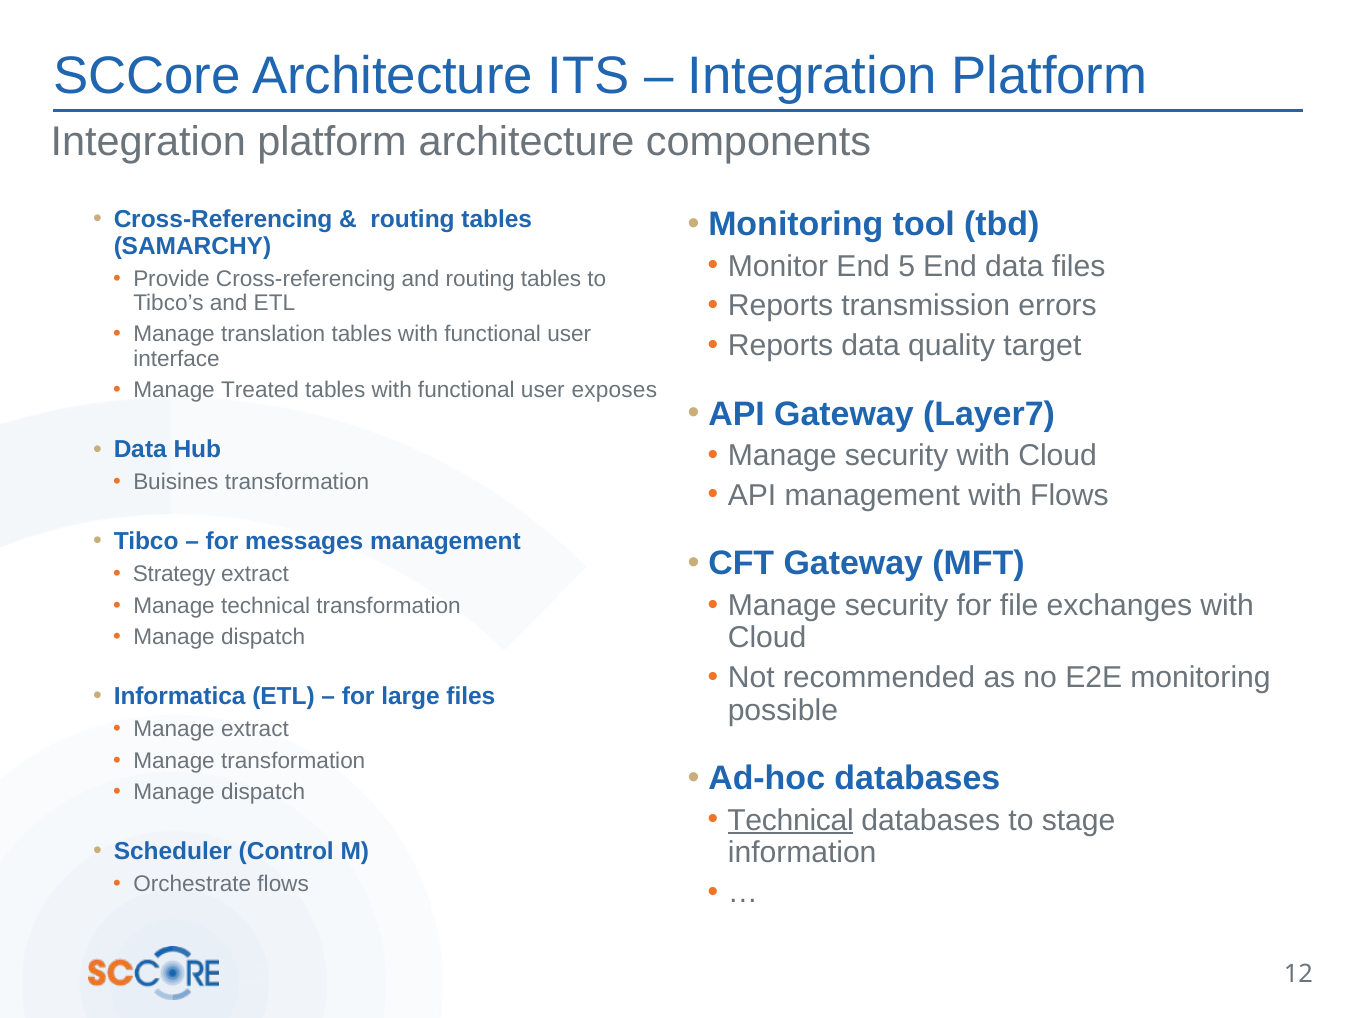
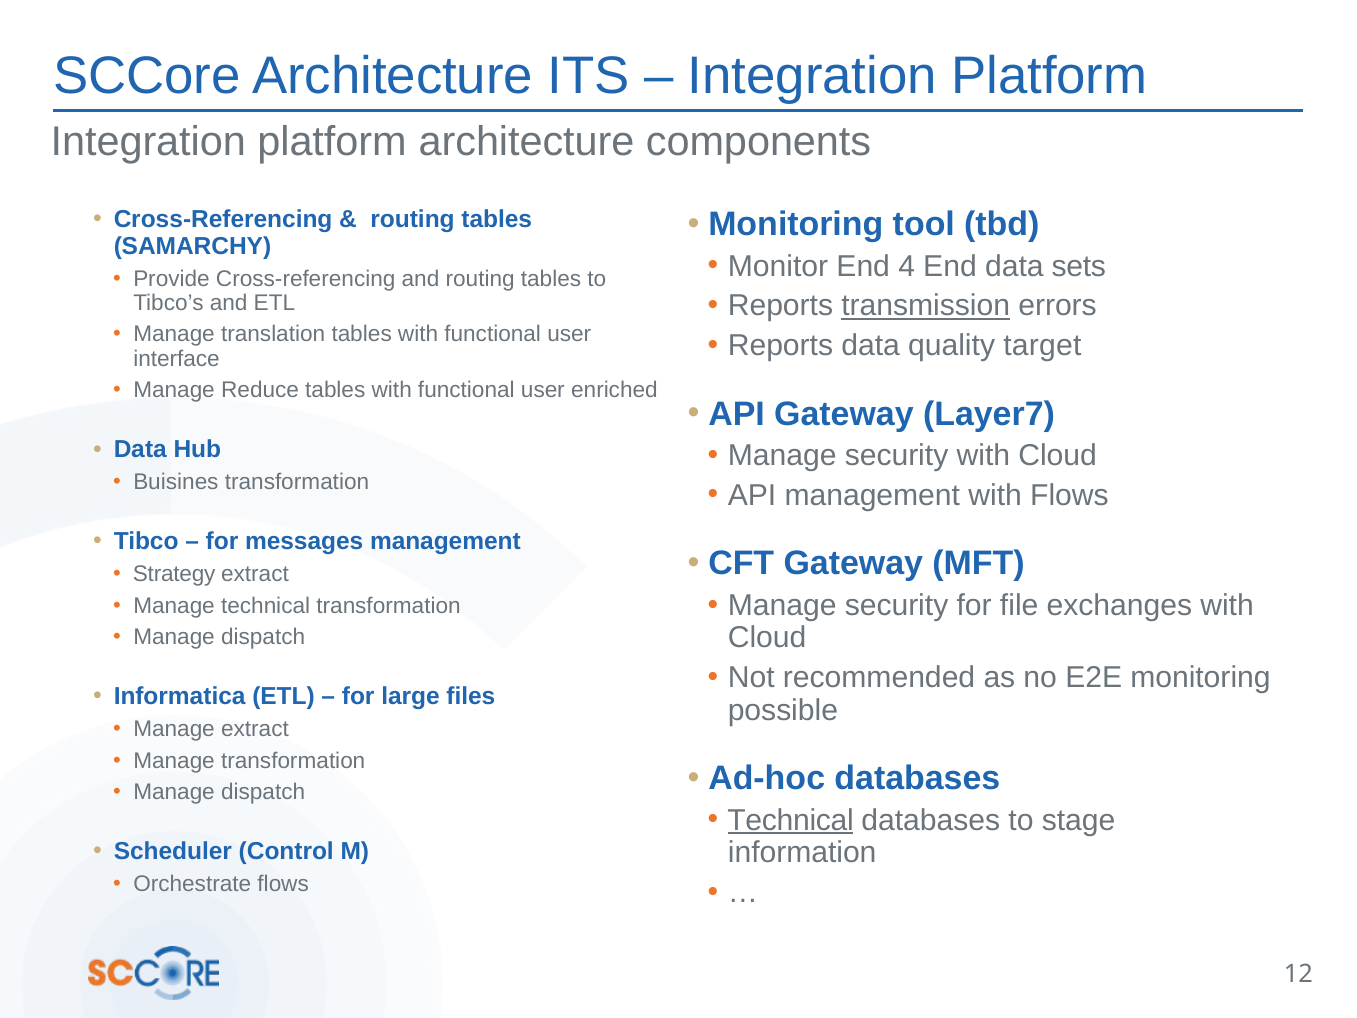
5: 5 -> 4 (907, 266)
data files: files -> sets (1079, 266)
transmission underline: none -> present (926, 306)
Treated: Treated -> Reduce (260, 390)
exposes: exposes -> enriched (614, 390)
